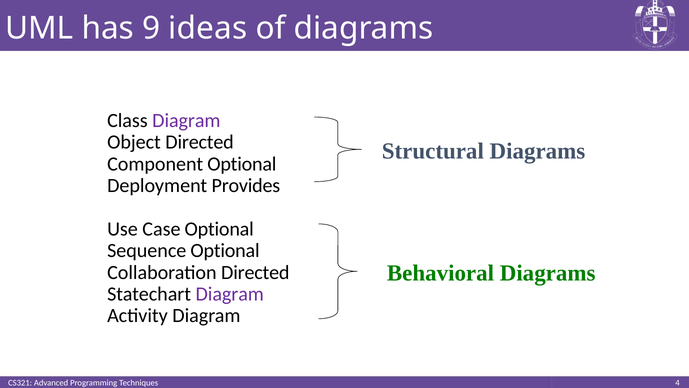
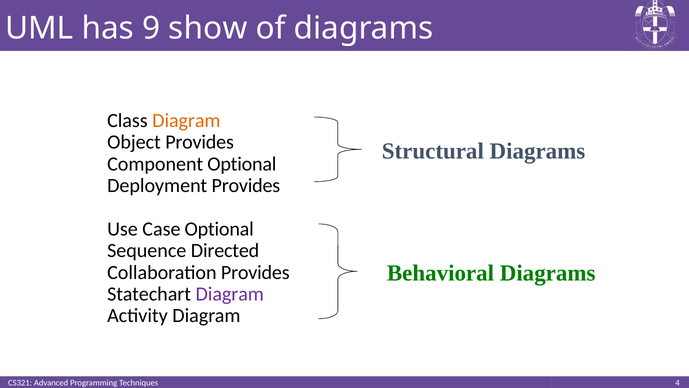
ideas: ideas -> show (208, 28)
Diagram colour: purple -> orange (186, 120)
Object Directed: Directed -> Provides (200, 142)
Sequence Optional: Optional -> Directed (225, 250)
Collaboration Directed: Directed -> Provides (255, 272)
